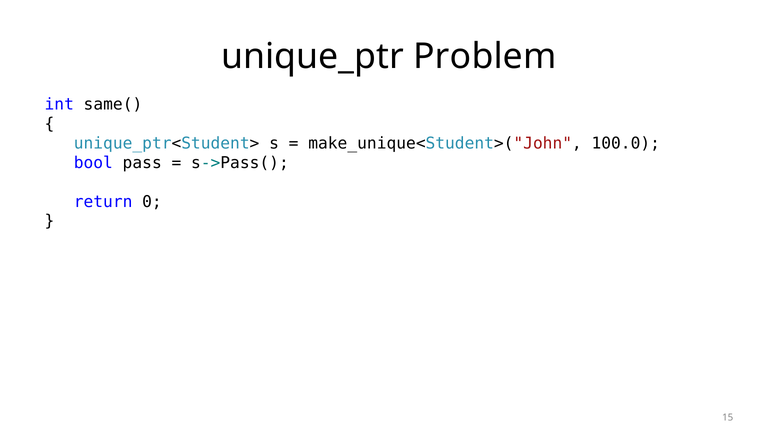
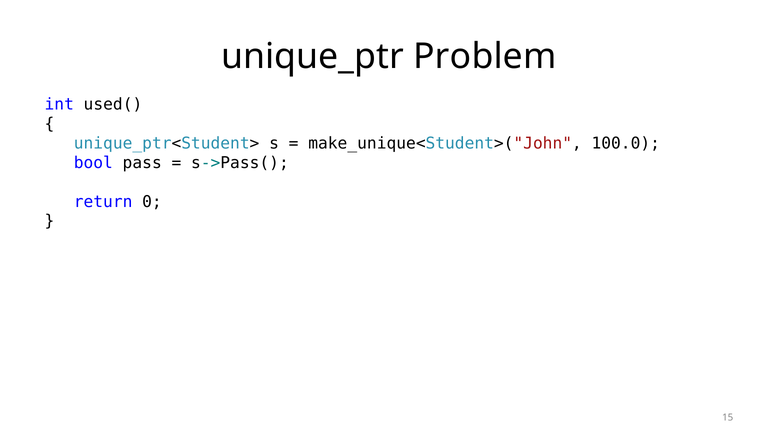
same(: same( -> used( (113, 104)
